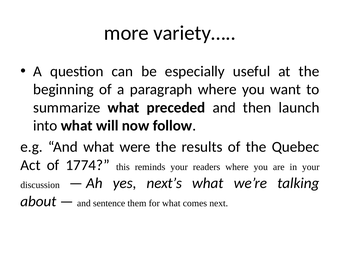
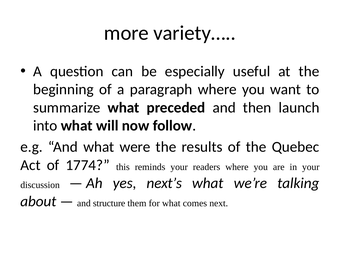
sentence: sentence -> structure (109, 203)
